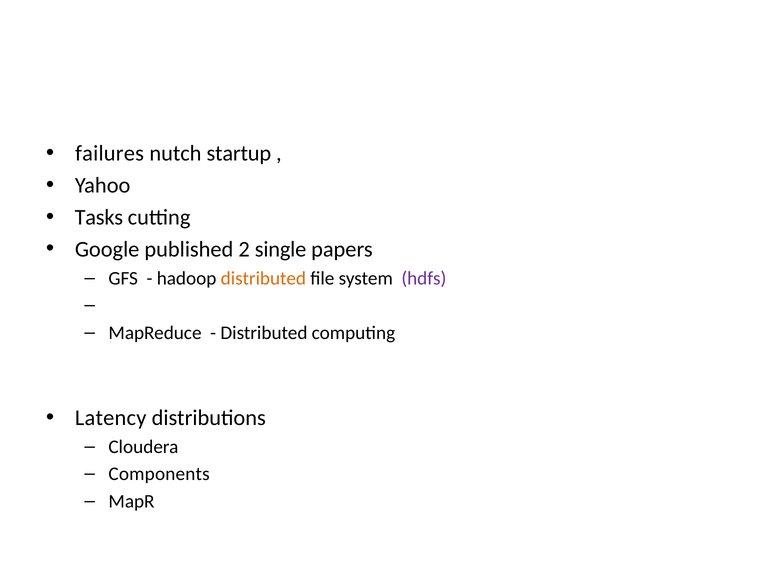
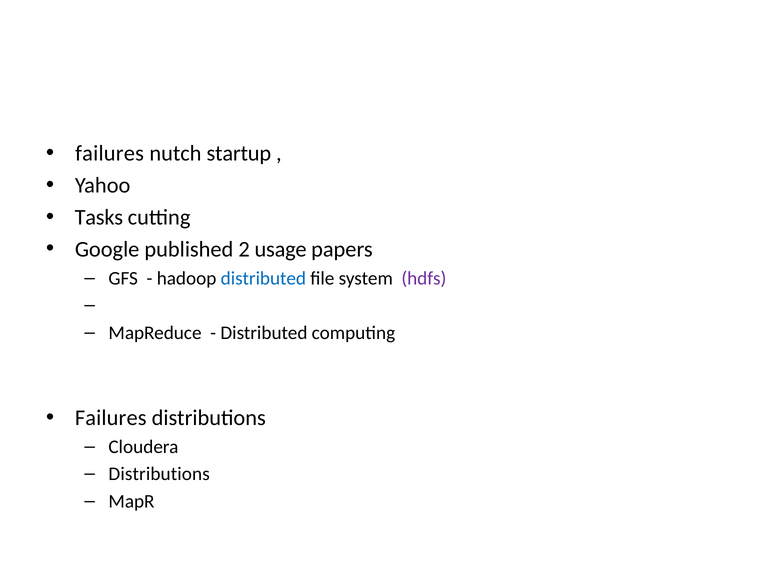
single: single -> usage (281, 249)
distributed colour: orange -> blue (263, 278)
Latency: Latency -> Failures (111, 418)
Components: Components -> Distributions (159, 474)
